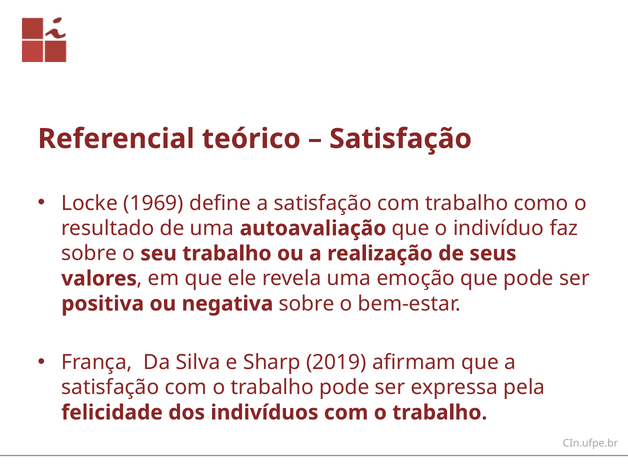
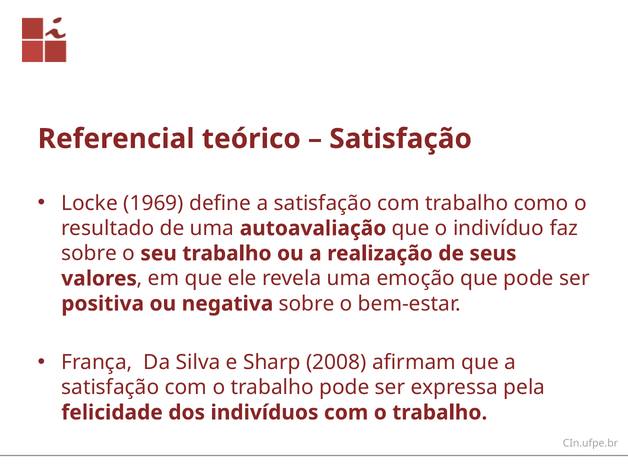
2019: 2019 -> 2008 (336, 362)
